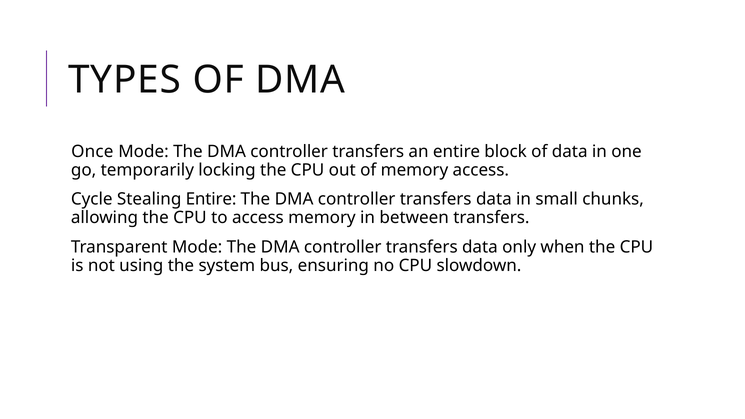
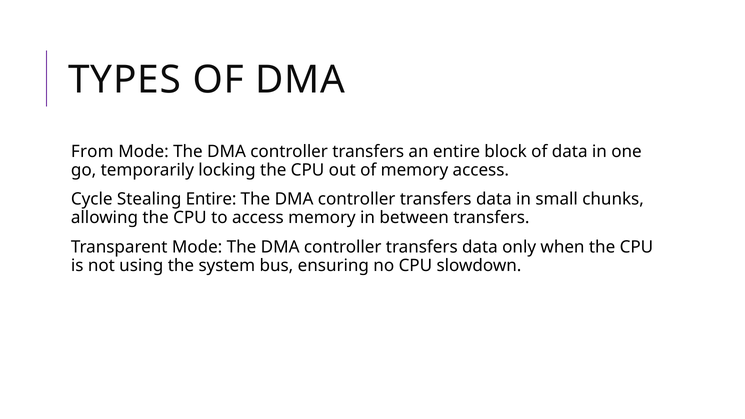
Once: Once -> From (92, 152)
